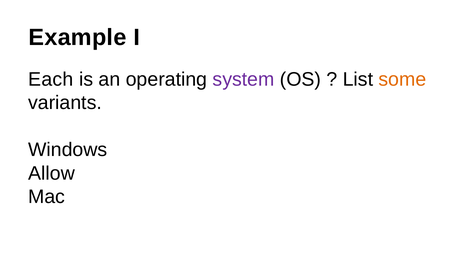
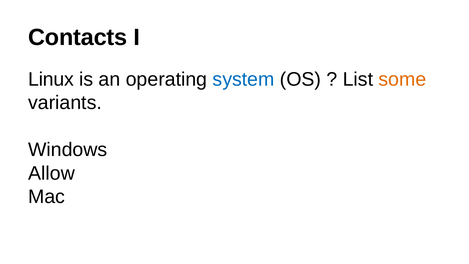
Example: Example -> Contacts (78, 37)
Each: Each -> Linux (51, 79)
system colour: purple -> blue (244, 79)
